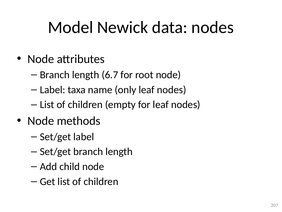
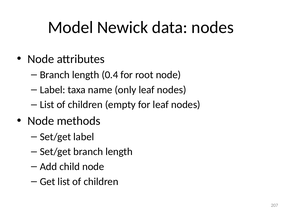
6.7: 6.7 -> 0.4 (110, 75)
